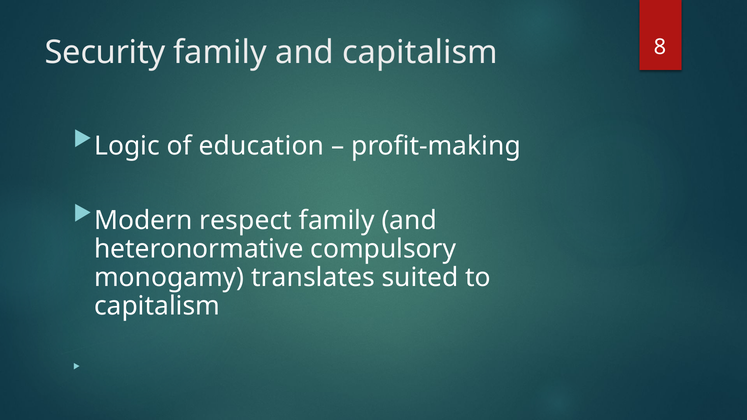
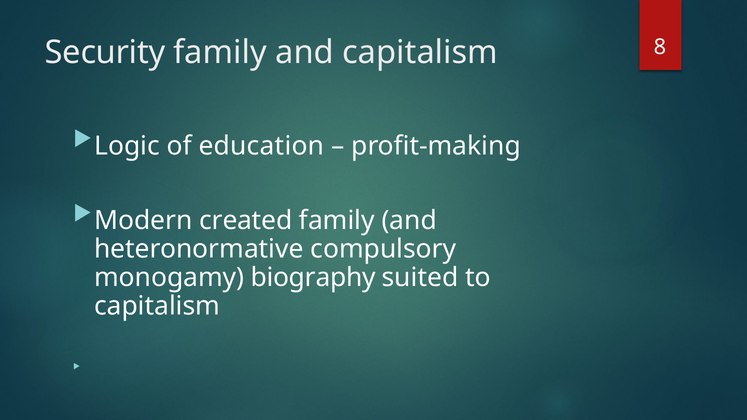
respect: respect -> created (246, 221)
translates: translates -> biography (313, 278)
